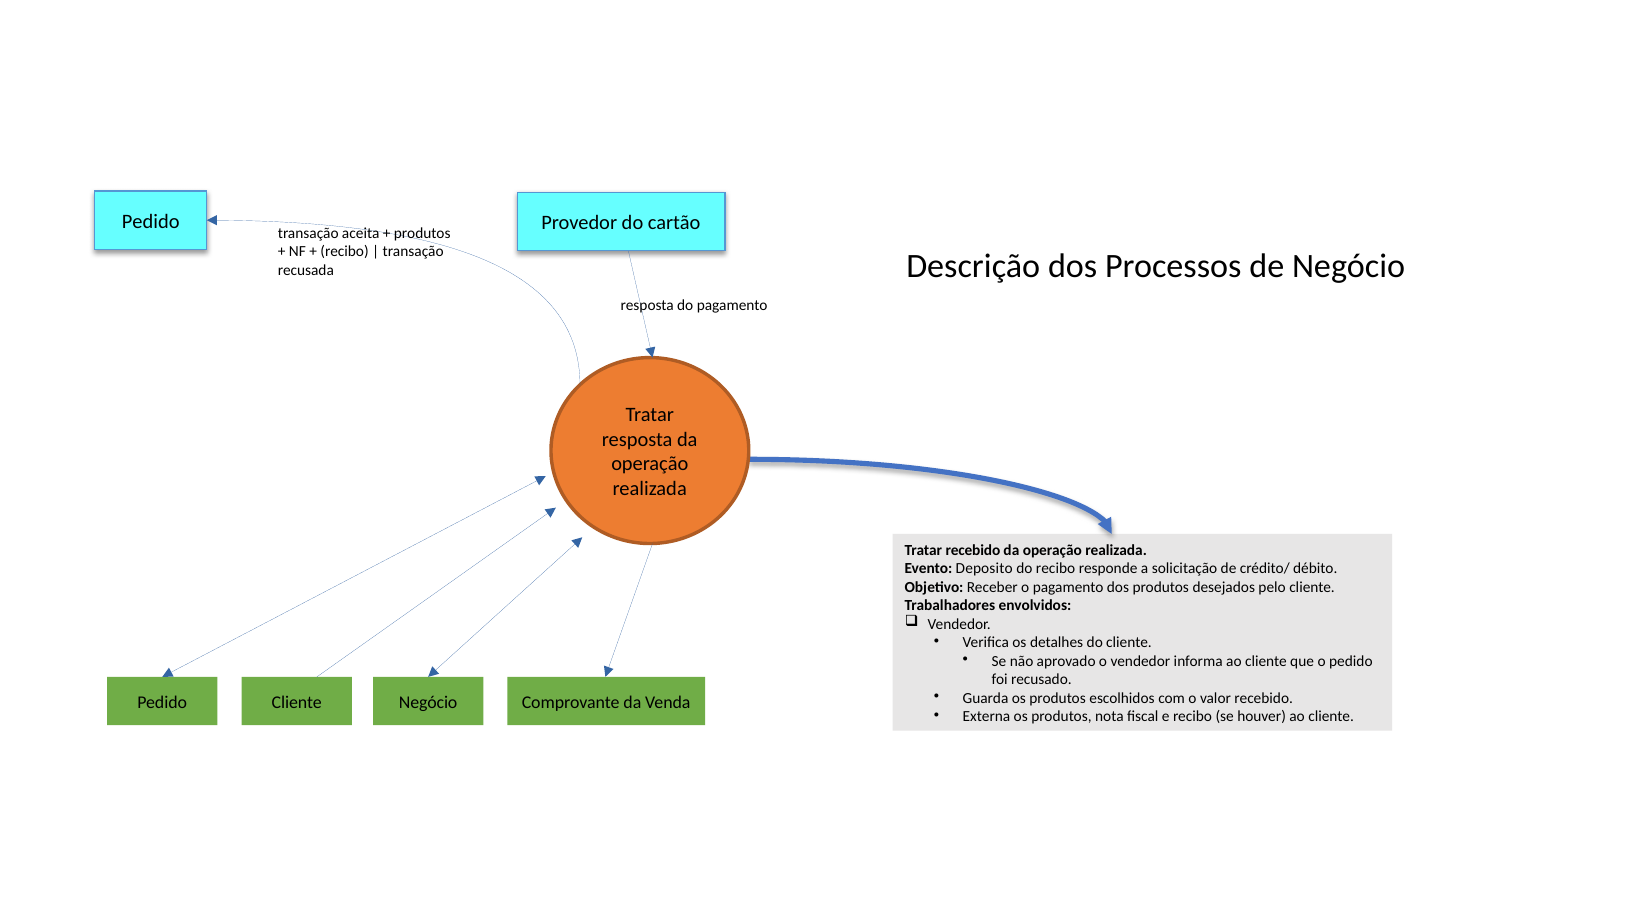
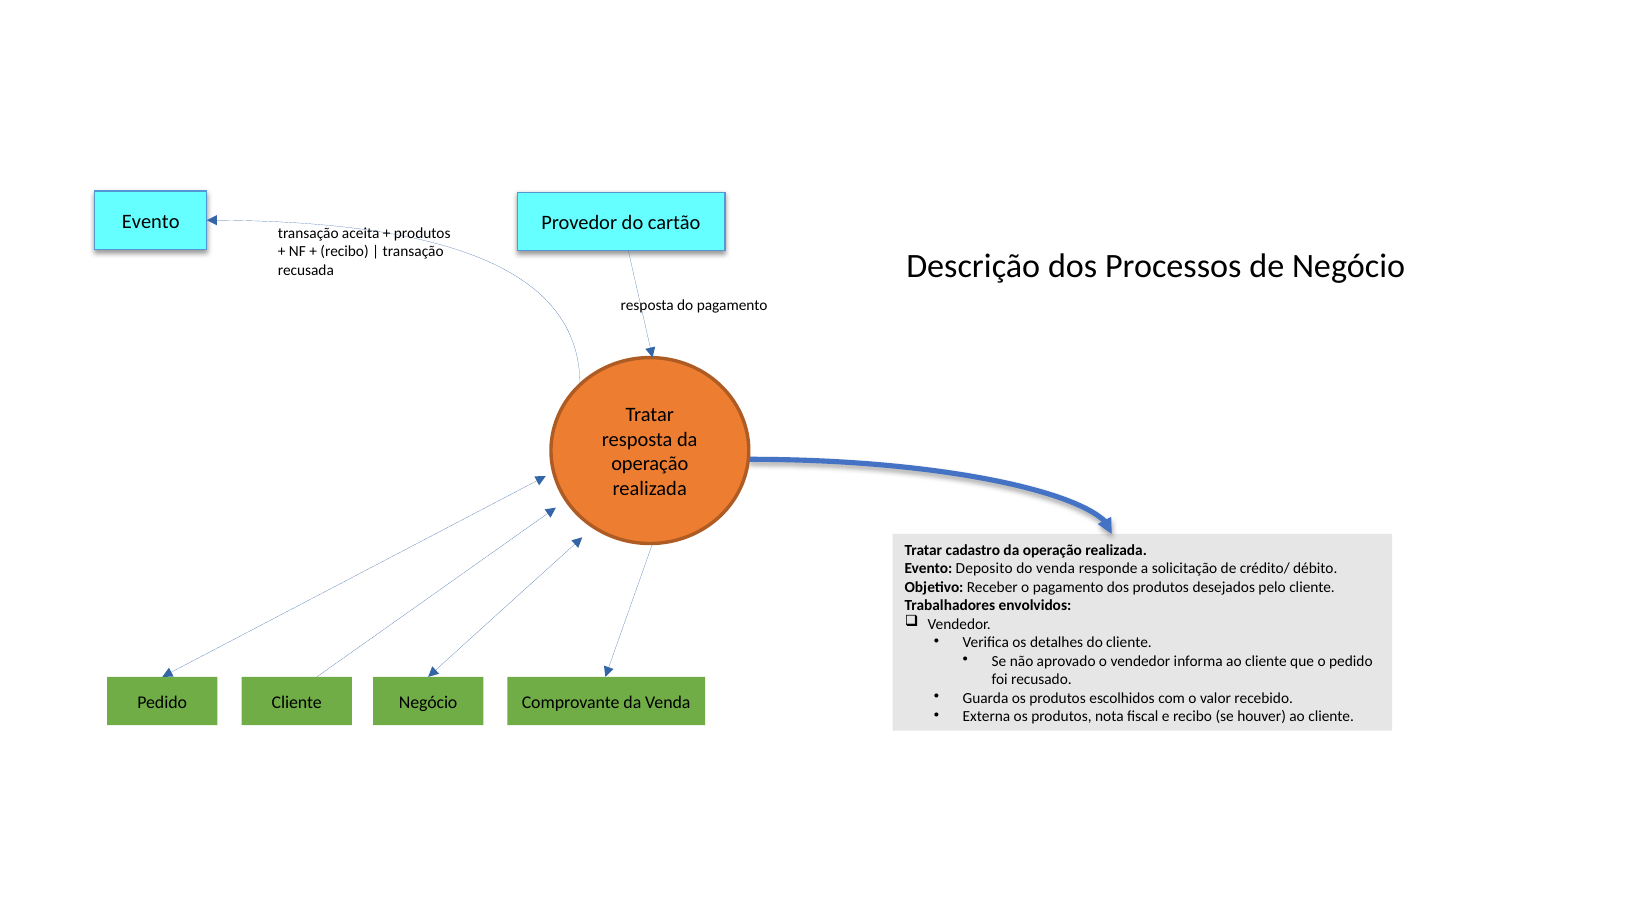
Pedido: Pedido -> Evento (151, 222)
Tratar recebido: recebido -> cadastro (973, 550)
do recibo: recibo -> venda (1056, 569)
